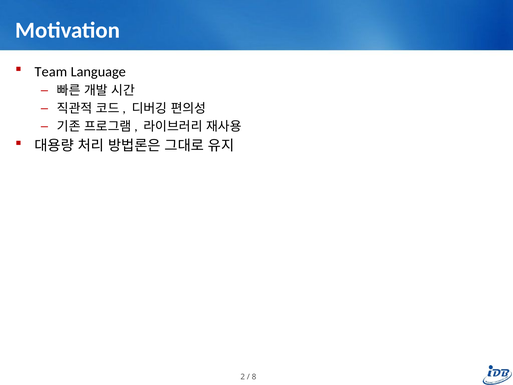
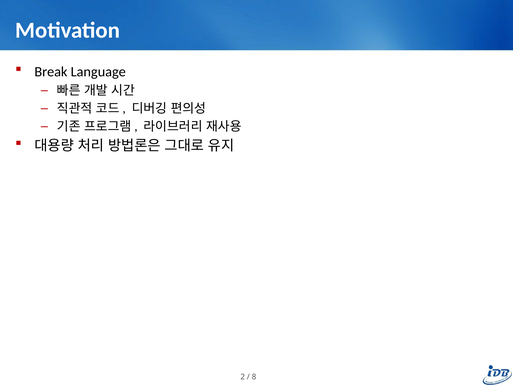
Team: Team -> Break (51, 72)
